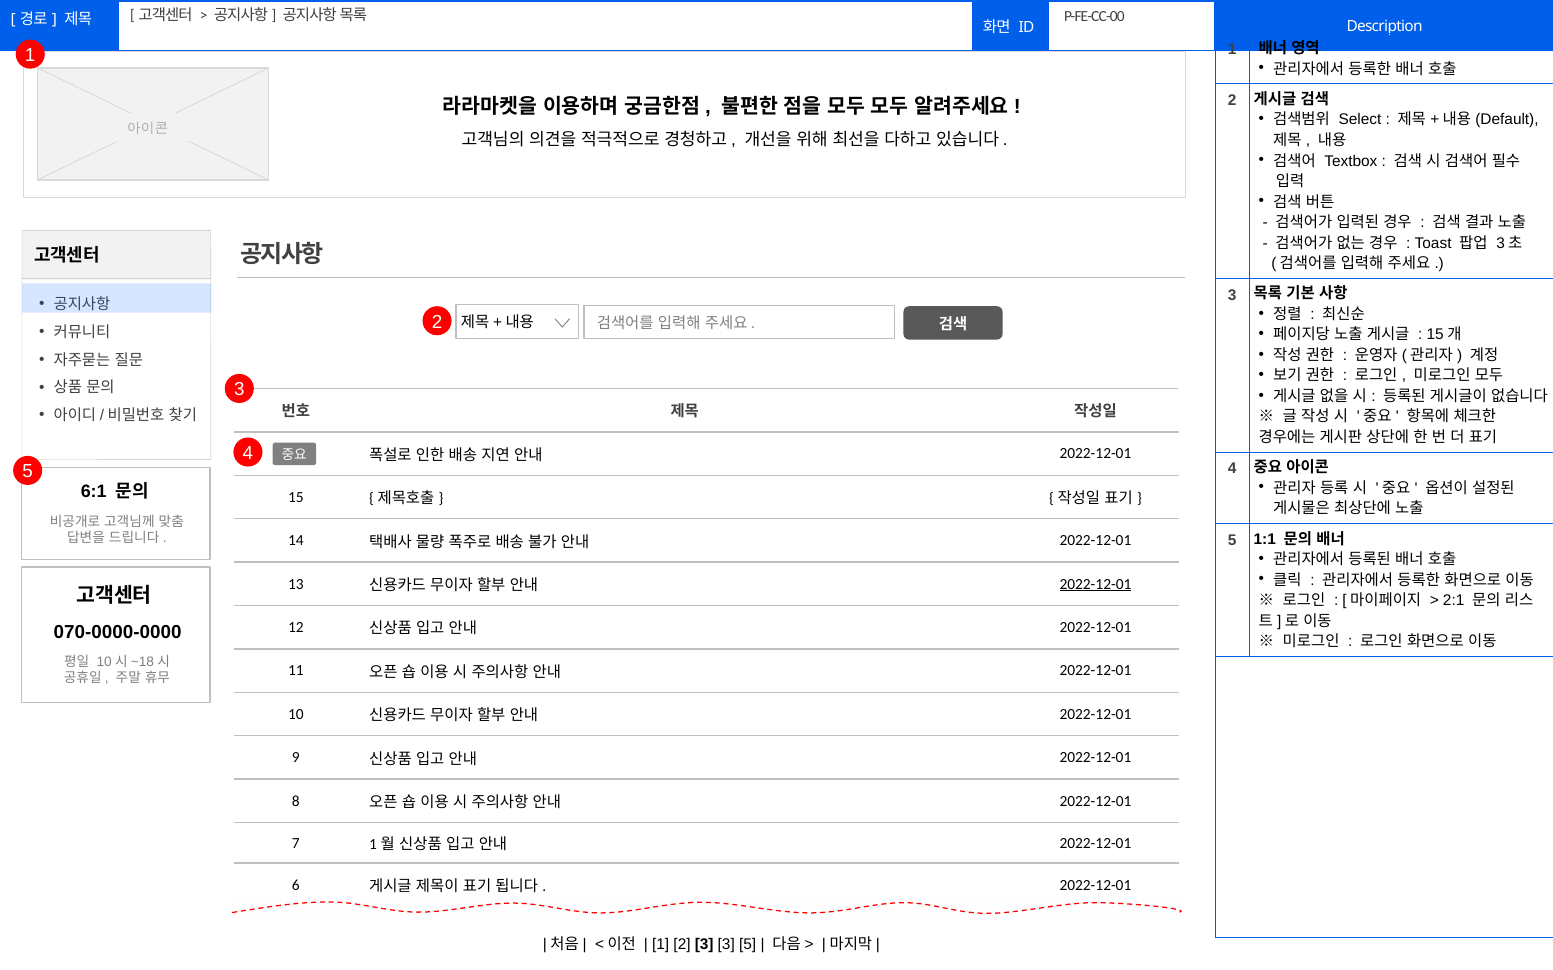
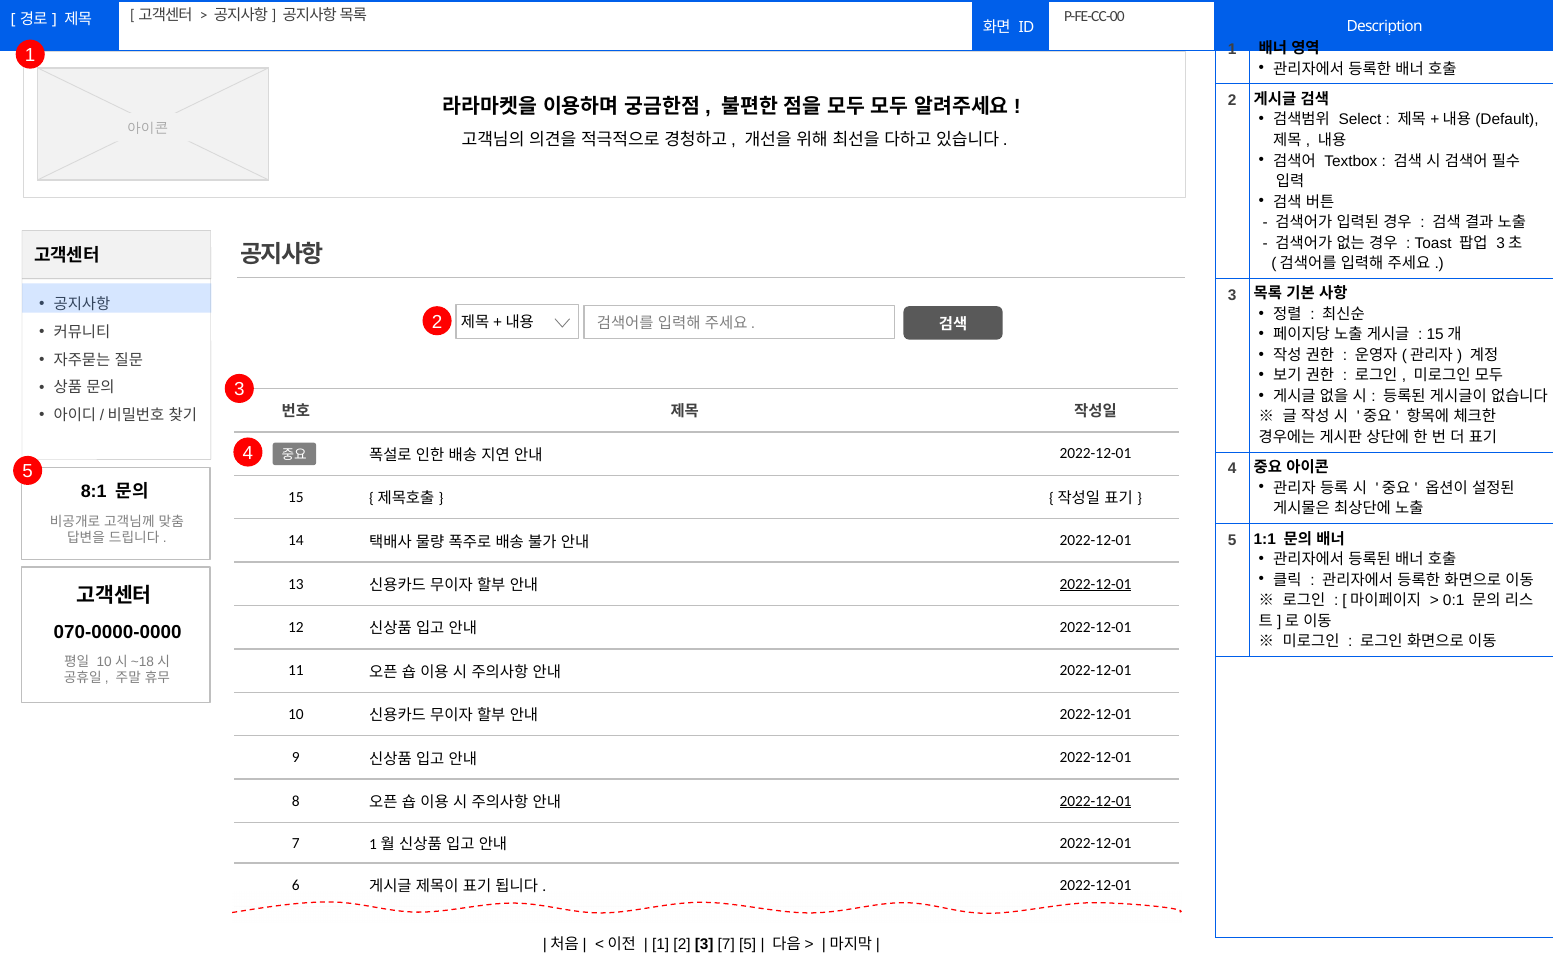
6:1: 6:1 -> 8:1 (94, 492)
2:1: 2:1 -> 0:1 (1454, 601)
2022-12-01 underline: none -> present (1095, 801)
3 3: 3 -> 7 (726, 945)
